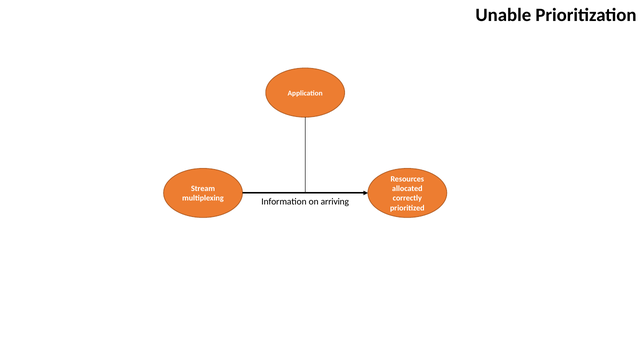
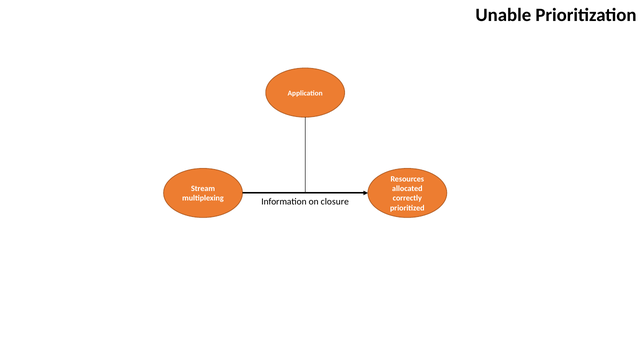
arriving: arriving -> closure (335, 202)
